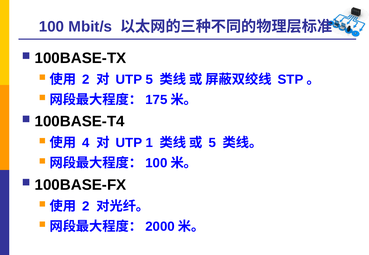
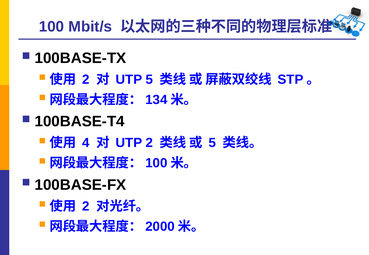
175: 175 -> 134 (156, 100)
UTP 1: 1 -> 2 (149, 143)
